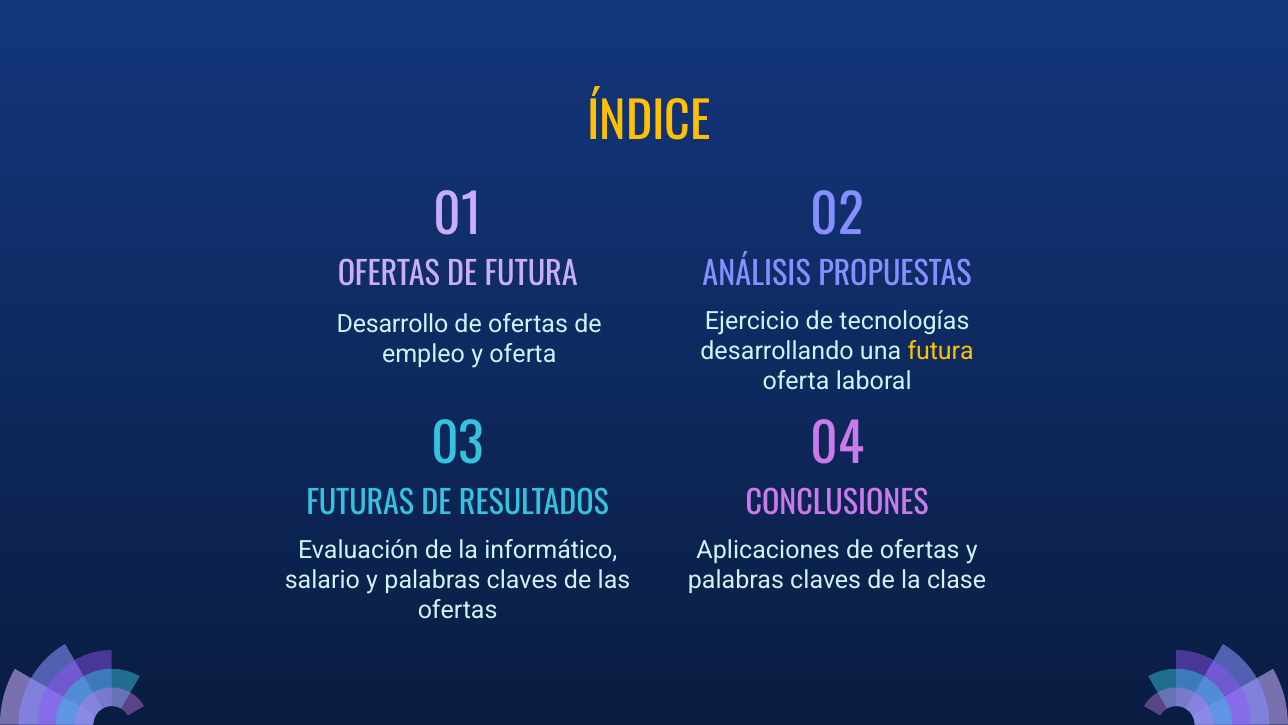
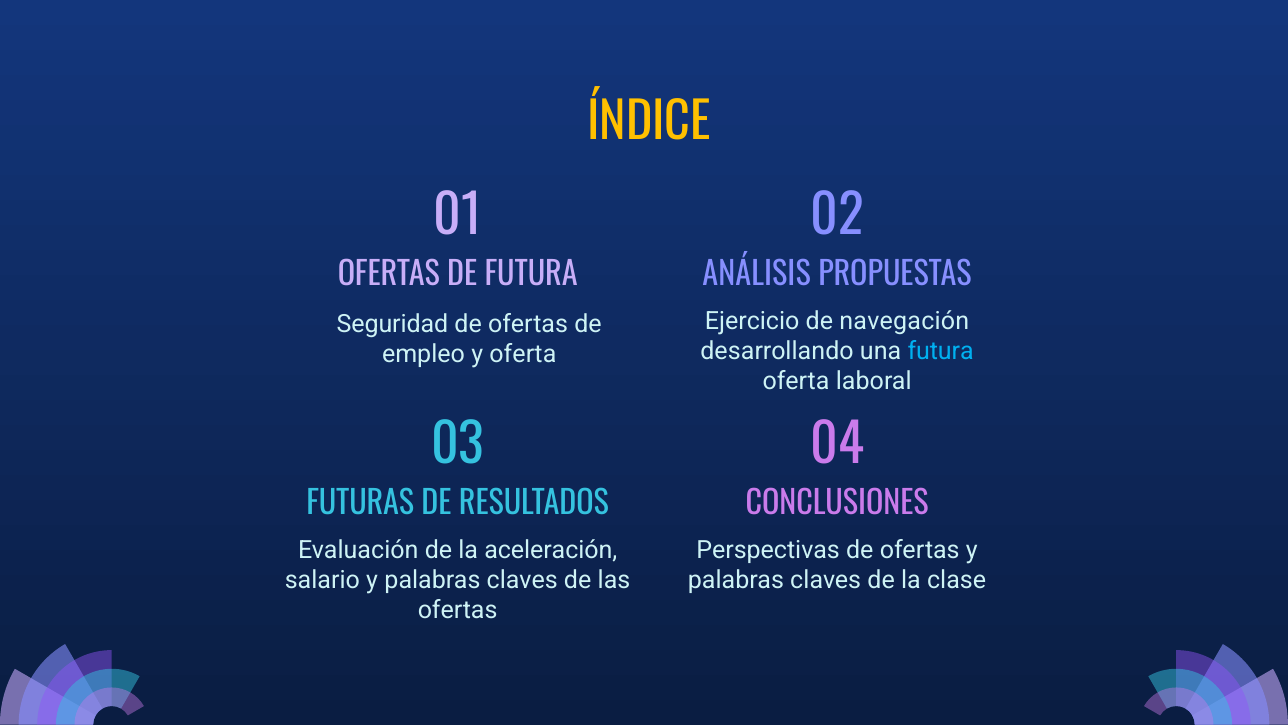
tecnologías: tecnologías -> navegación (904, 321)
Desarrollo: Desarrollo -> Seguridad (392, 324)
futura colour: yellow -> light blue (941, 351)
informático: informático -> aceleración (551, 550)
Aplicaciones: Aplicaciones -> Perspectivas (768, 550)
